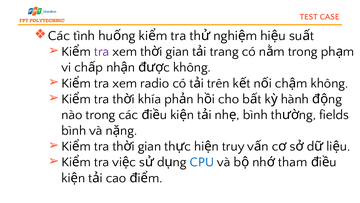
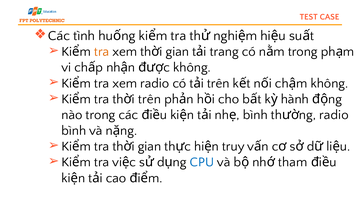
tra colour: purple -> orange (102, 51)
khía: khía -> trên (149, 99)
fields: fields -> radio (334, 114)
